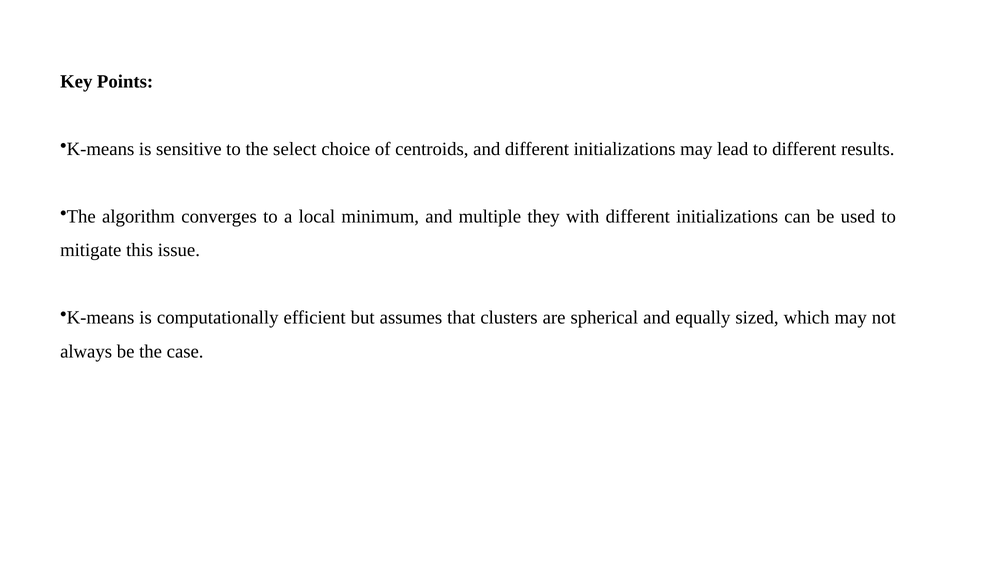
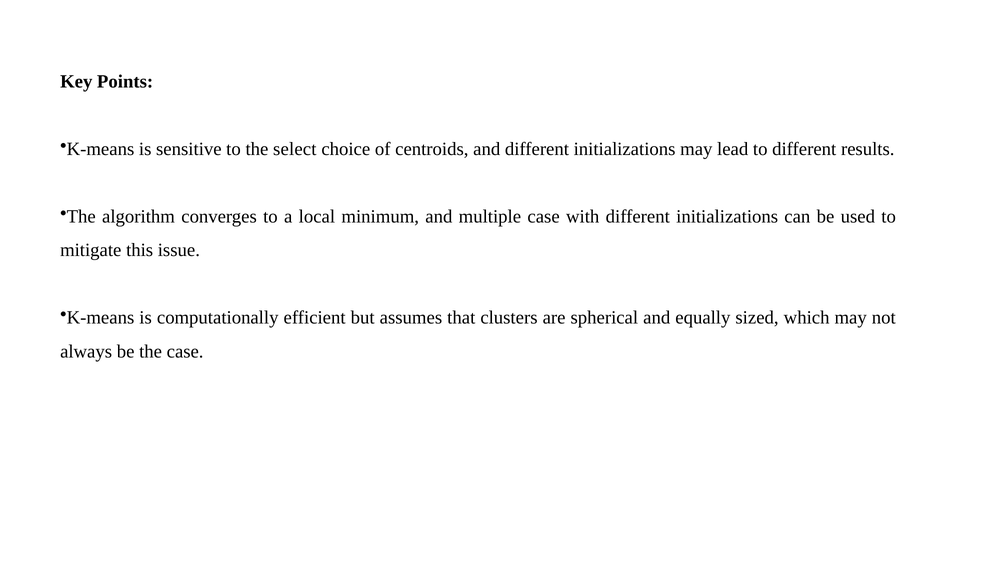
multiple they: they -> case (544, 217)
